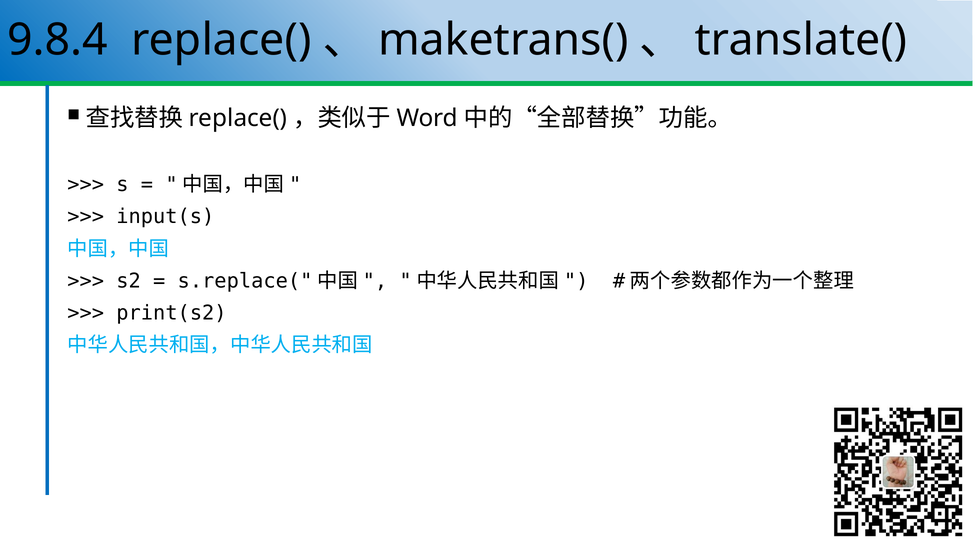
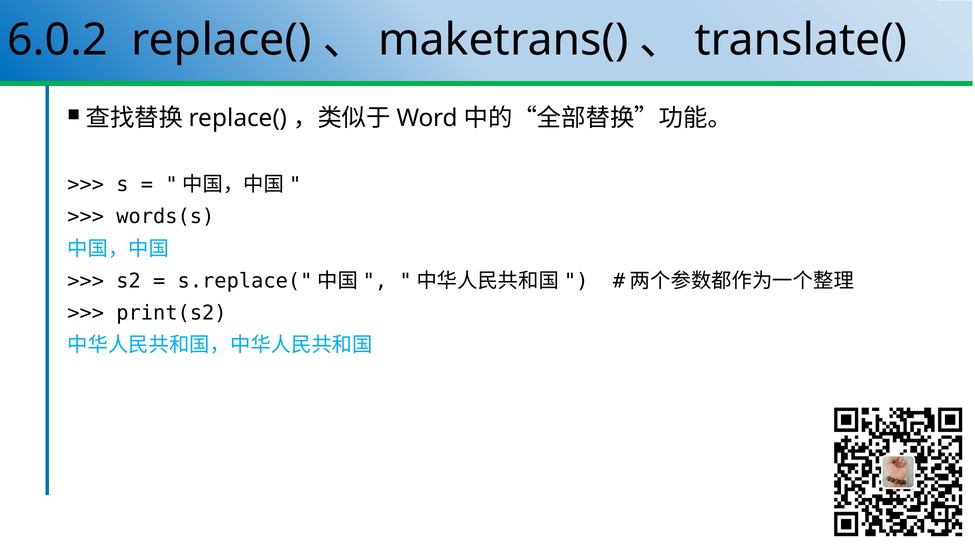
9.8.4: 9.8.4 -> 6.0.2 (58, 40)
input(s: input(s -> words(s (165, 216)
